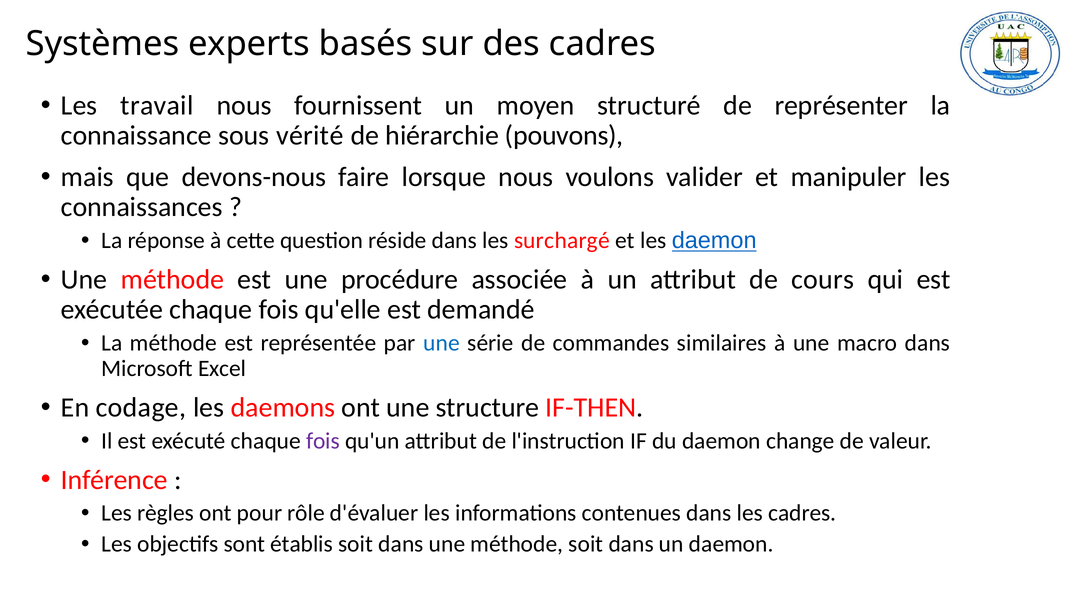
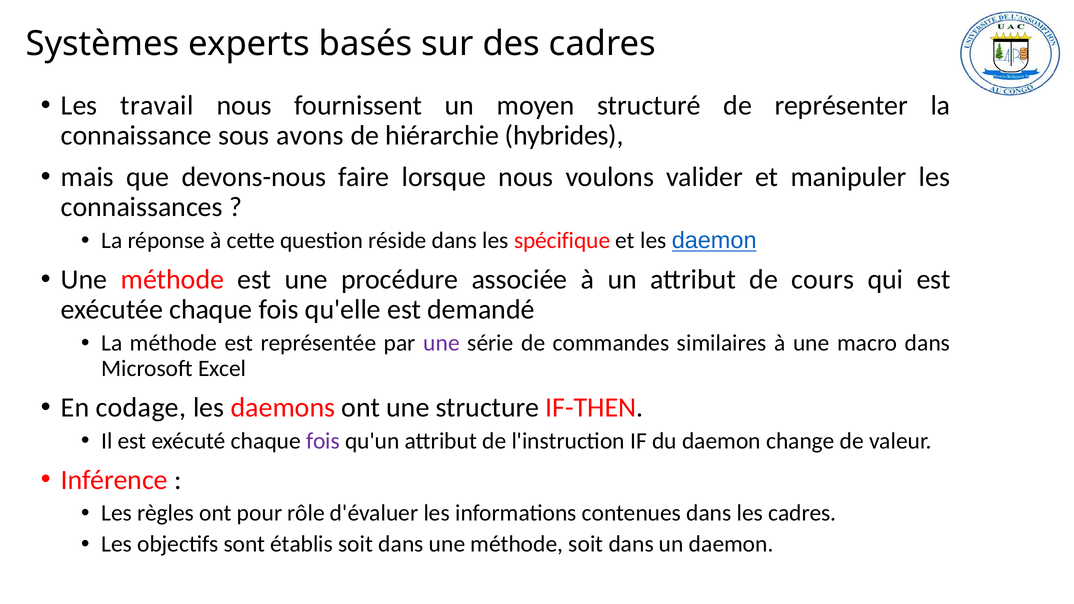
vérité: vérité -> avons (310, 136)
pouvons: pouvons -> hybrides (564, 136)
surchargé: surchargé -> spécifique (562, 241)
une colour: blue -> purple (442, 343)
